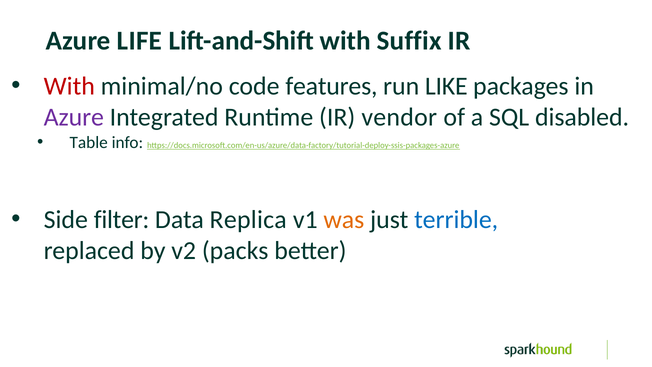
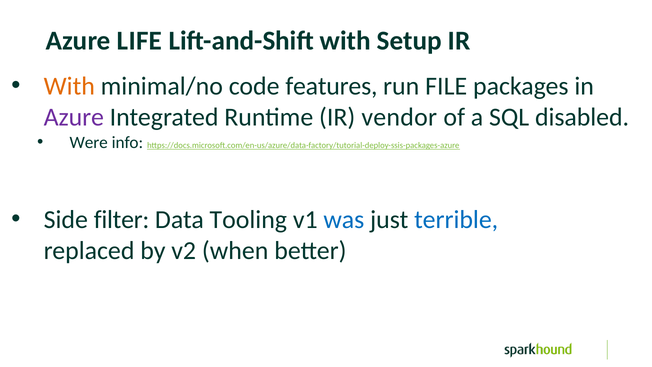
Suffix: Suffix -> Setup (409, 41)
With colour: red -> orange (69, 86)
LIKE: LIKE -> FILE (446, 86)
Table: Table -> Were (89, 143)
Replica: Replica -> Tooling (248, 220)
was colour: orange -> blue (344, 220)
packs: packs -> when (235, 251)
